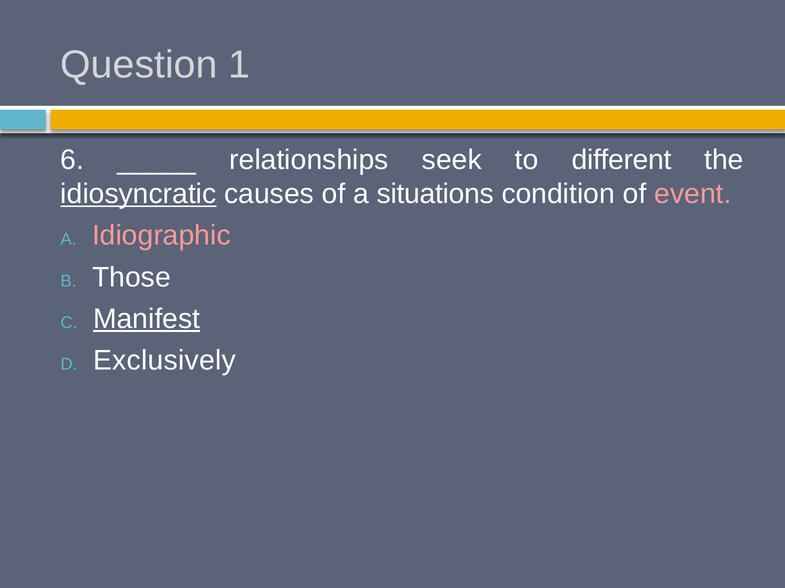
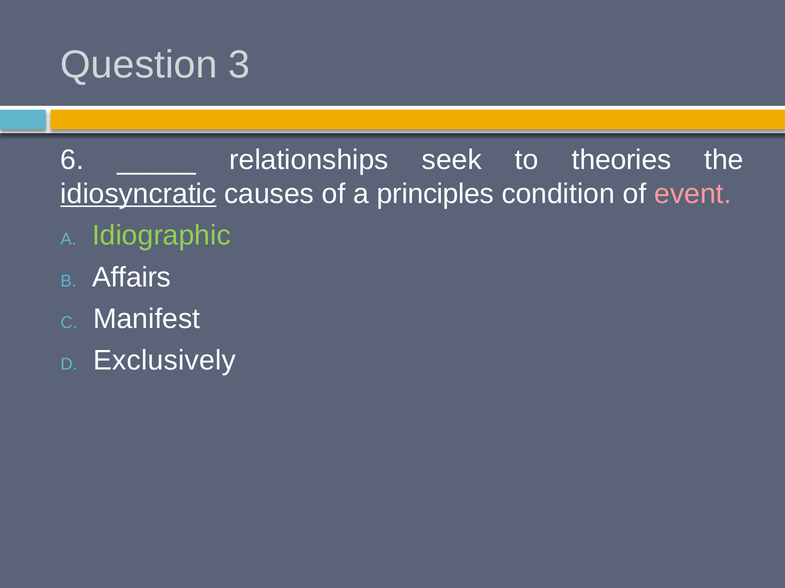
1: 1 -> 3 (239, 65)
different: different -> theories (622, 160)
situations: situations -> principles (436, 194)
Idiographic colour: pink -> light green (161, 236)
Those: Those -> Affairs (132, 278)
Manifest underline: present -> none (147, 319)
